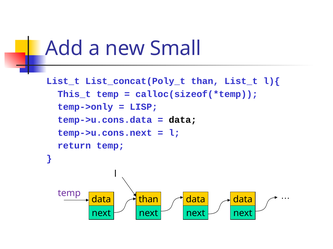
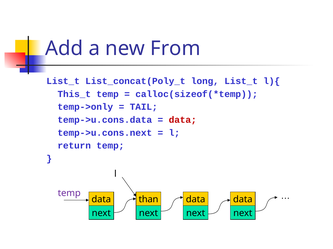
Small: Small -> From (175, 49)
List_concat(Poly_t than: than -> long (205, 81)
LISP: LISP -> TAIL (144, 107)
data colour: black -> red (183, 120)
